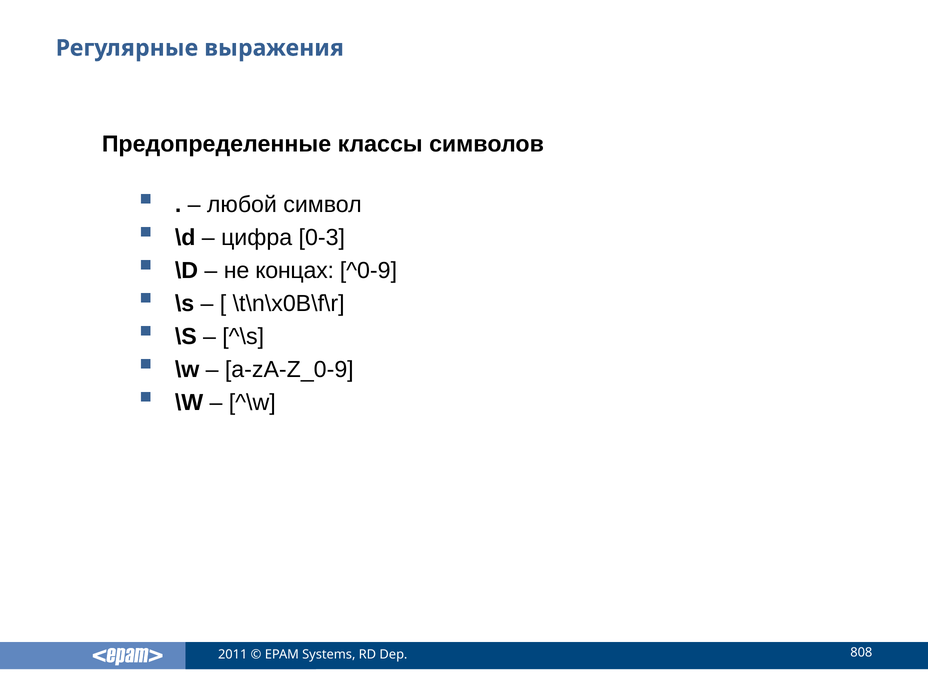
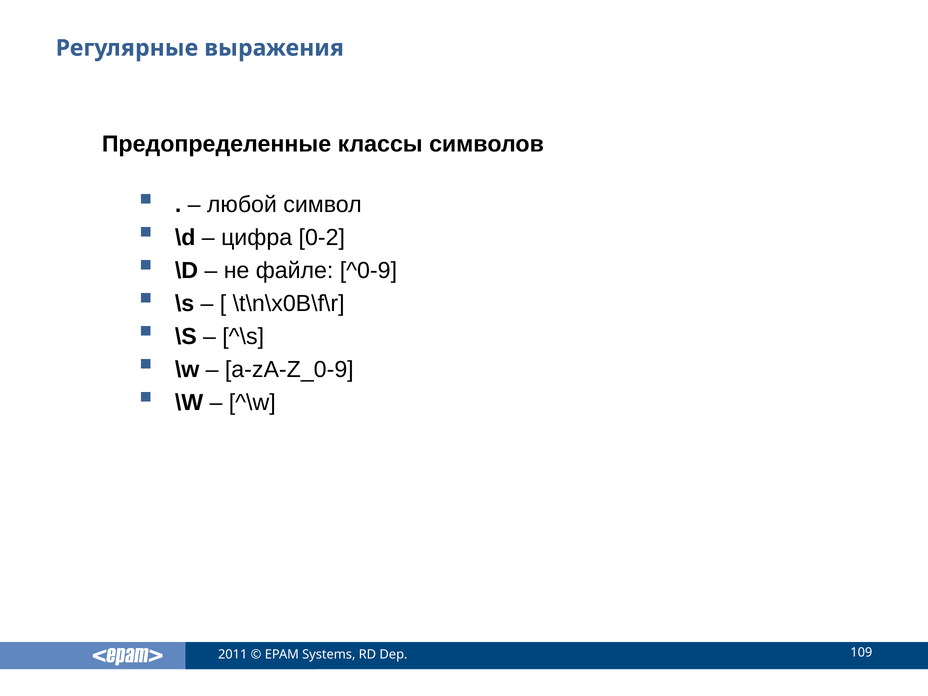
0-3: 0-3 -> 0-2 (322, 238)
концах: концах -> файле (295, 271)
808: 808 -> 109 (861, 653)
